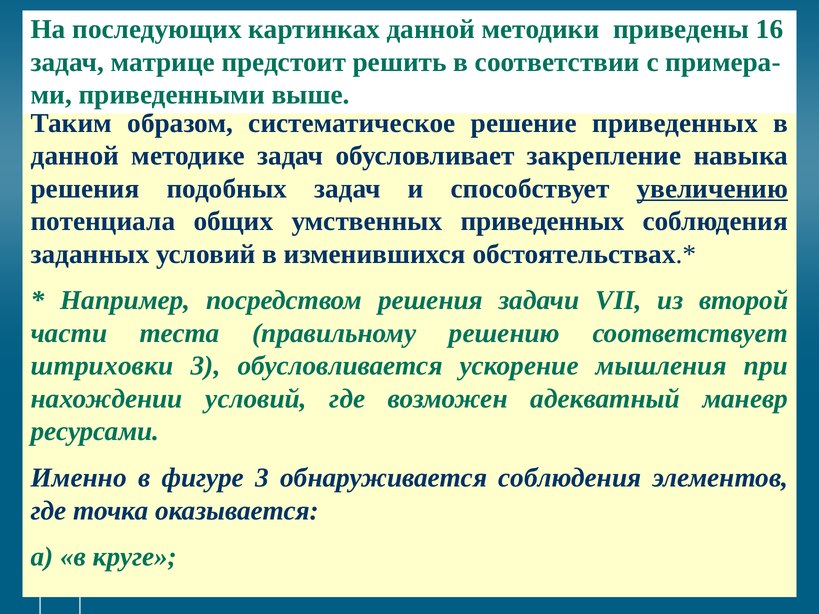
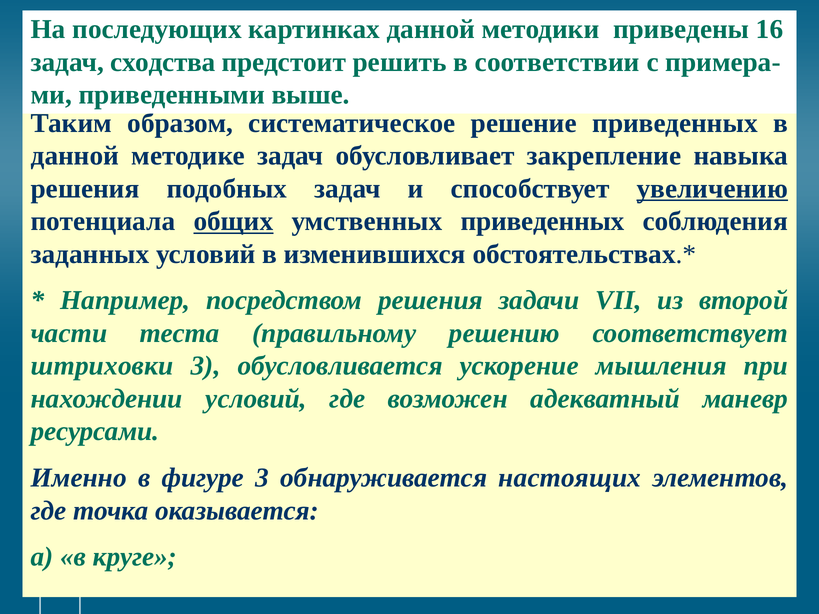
матрице: матрице -> сходства (163, 62)
общих underline: none -> present (233, 221)
обнаруживается соблюдения: соблюдения -> настоящих (570, 478)
